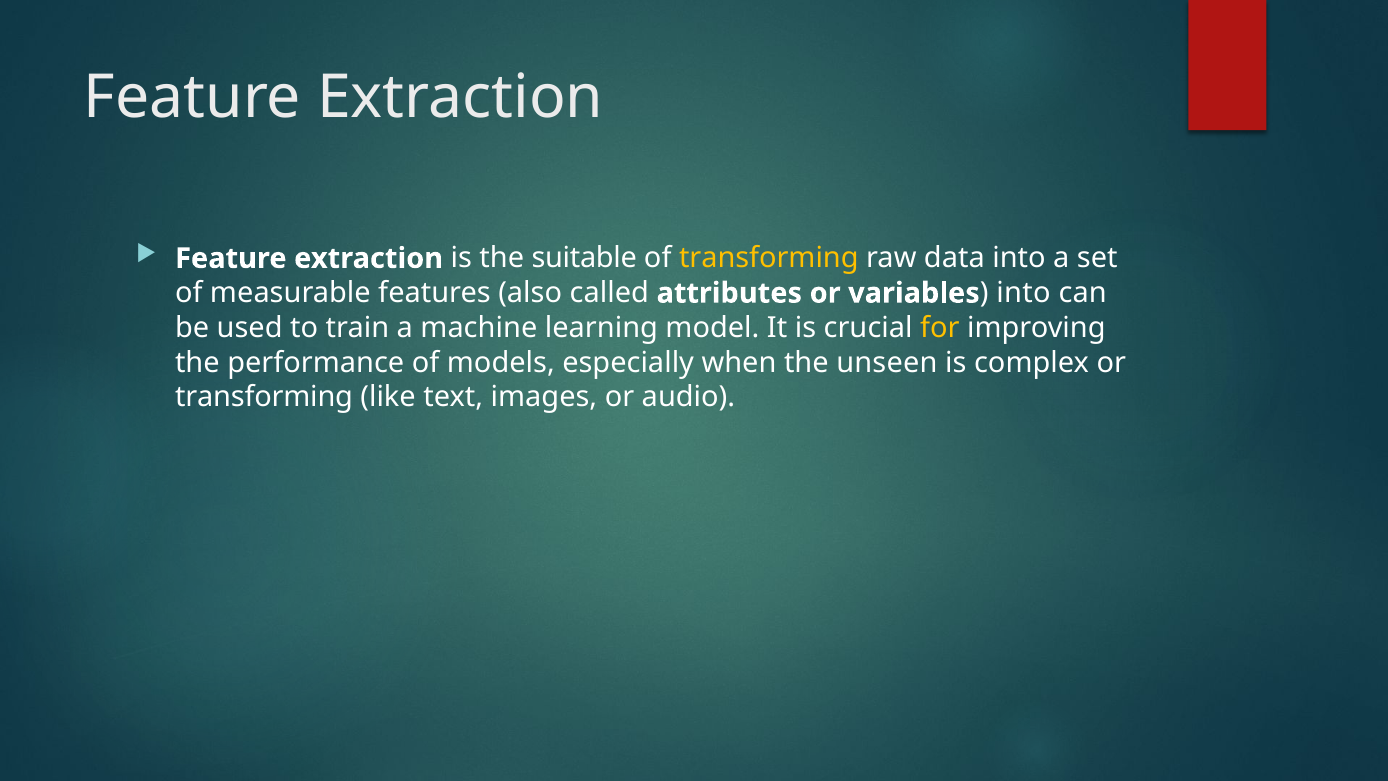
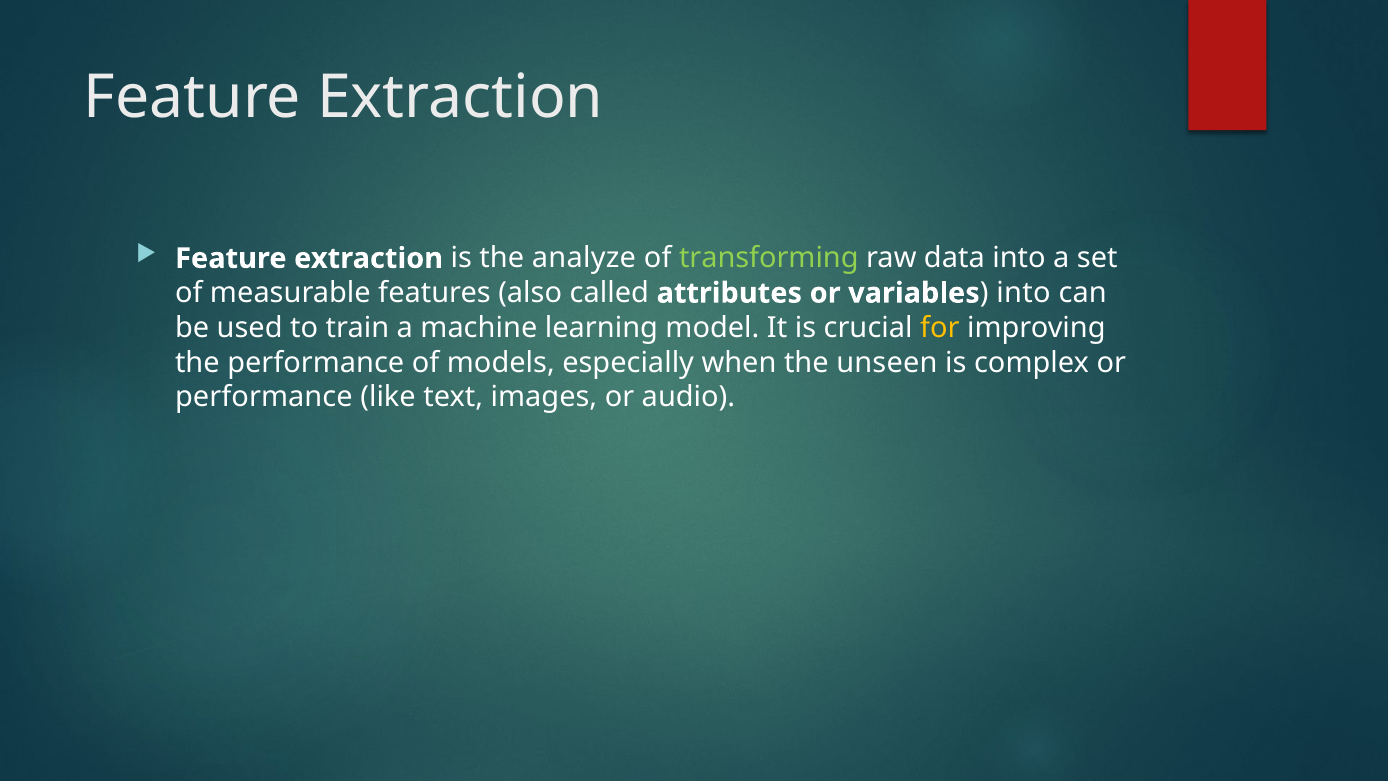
suitable: suitable -> analyze (584, 258)
transforming colour: yellow -> light green (769, 258)
transforming: transforming -> performance (264, 397)
